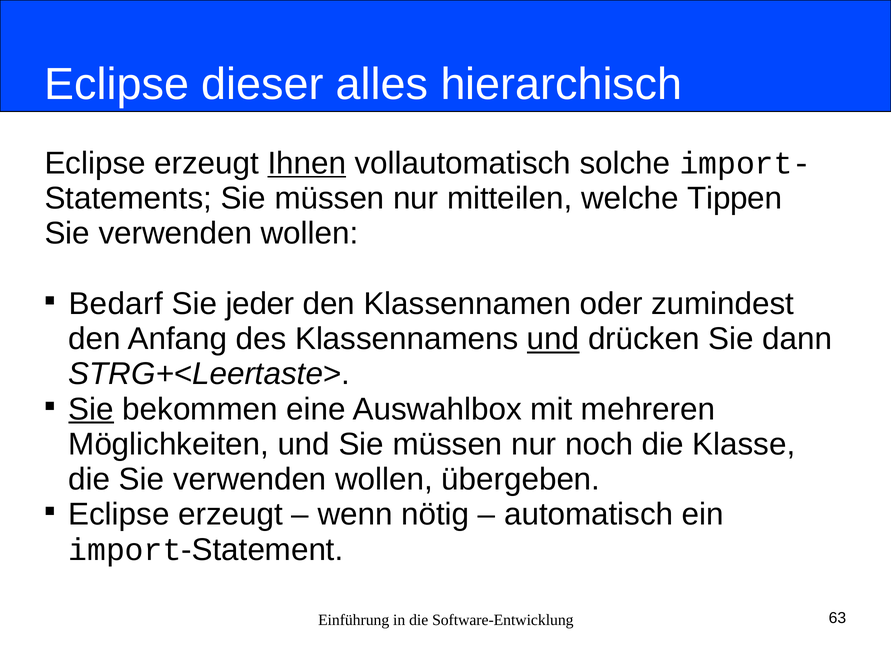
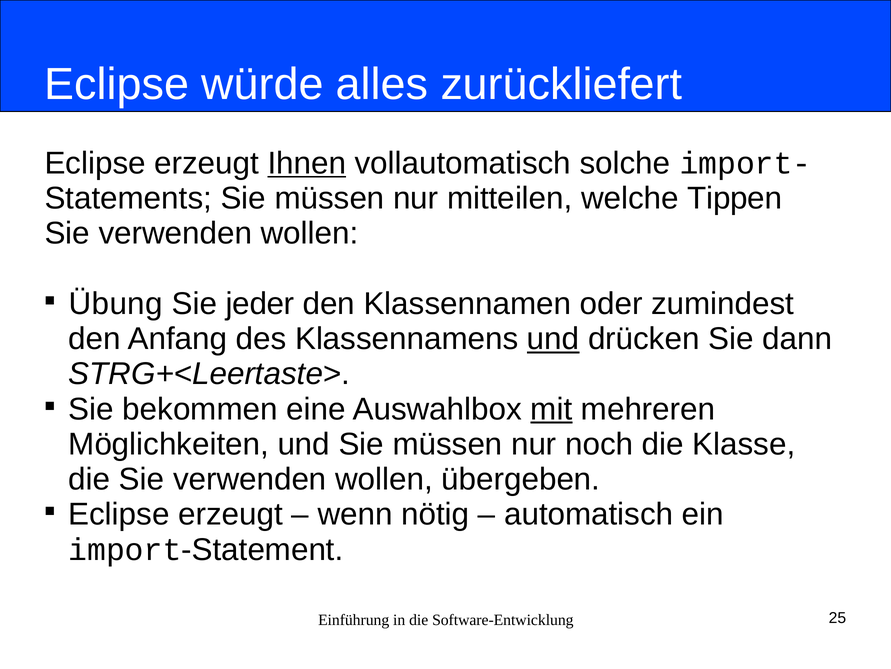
dieser: dieser -> würde (262, 84)
hierarchisch: hierarchisch -> zurückliefert (561, 84)
Bedarf: Bedarf -> Übung (116, 303)
Sie underline: present -> none (91, 409)
mit underline: none -> present (551, 409)
63: 63 -> 25 (837, 618)
